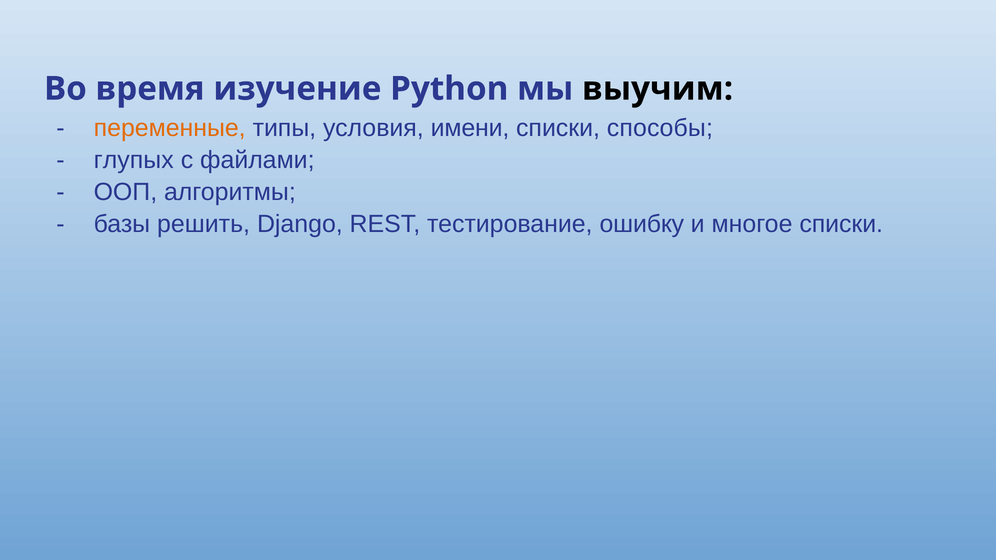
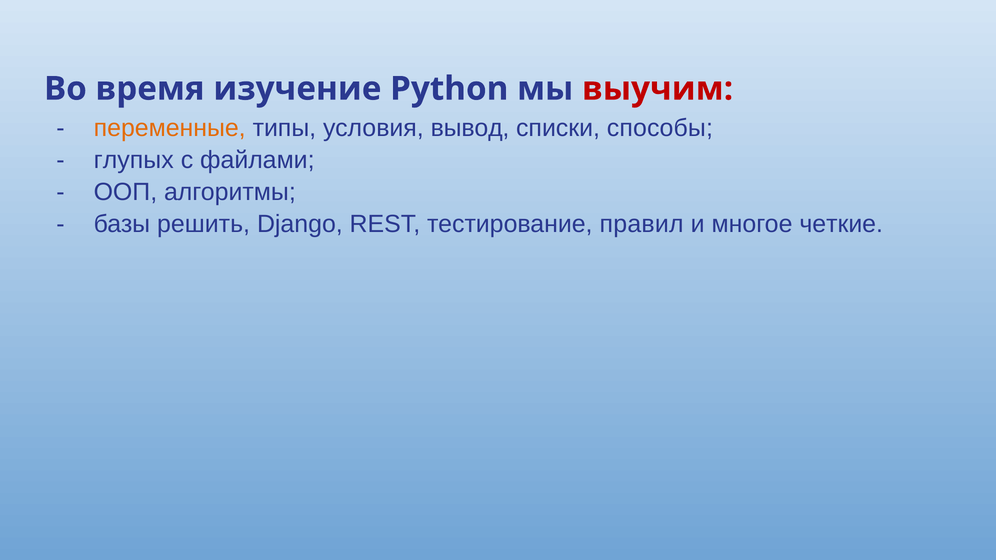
выучим colour: black -> red (658, 89)
имени: имени -> вывод (470, 128)
ошибку: ошибку -> правил (642, 224)
многое списки: списки -> четкие (841, 224)
